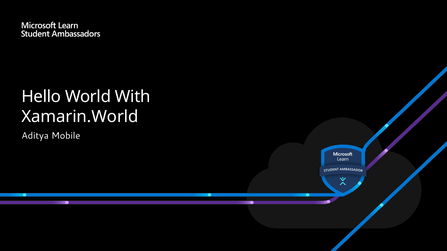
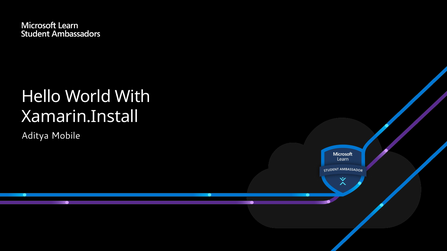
Xamarin.World: Xamarin.World -> Xamarin.Install (80, 117)
